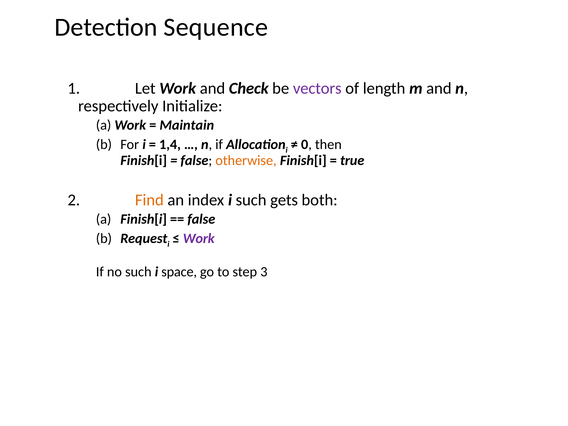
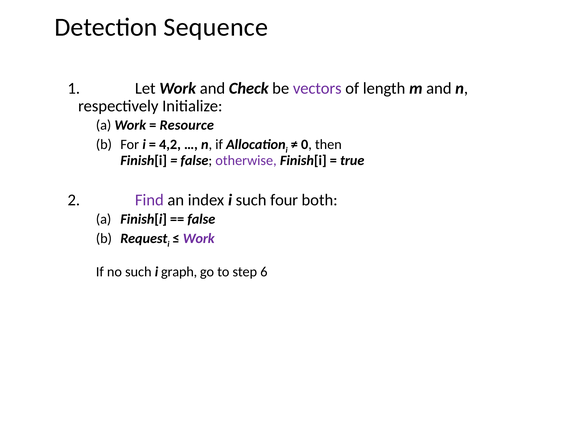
Maintain: Maintain -> Resource (187, 125)
1,4: 1,4 -> 4,2 (170, 145)
otherwise colour: orange -> purple (246, 160)
Find colour: orange -> purple (149, 200)
gets: gets -> four (284, 200)
space: space -> graph (179, 272)
3: 3 -> 6 (264, 272)
